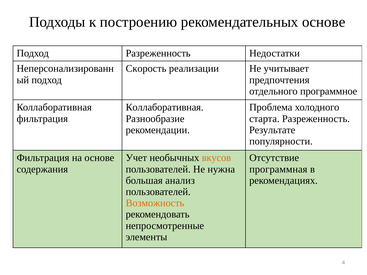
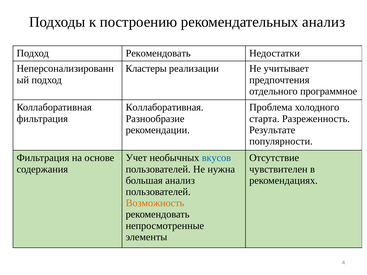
рекомендательных основе: основе -> анализ (324, 22)
Подход Разреженность: Разреженность -> Рекомендовать (158, 53)
Скорость: Скорость -> Кластеры (146, 69)
вкусов colour: orange -> blue (216, 158)
программная: программная -> чувствителен (278, 169)
